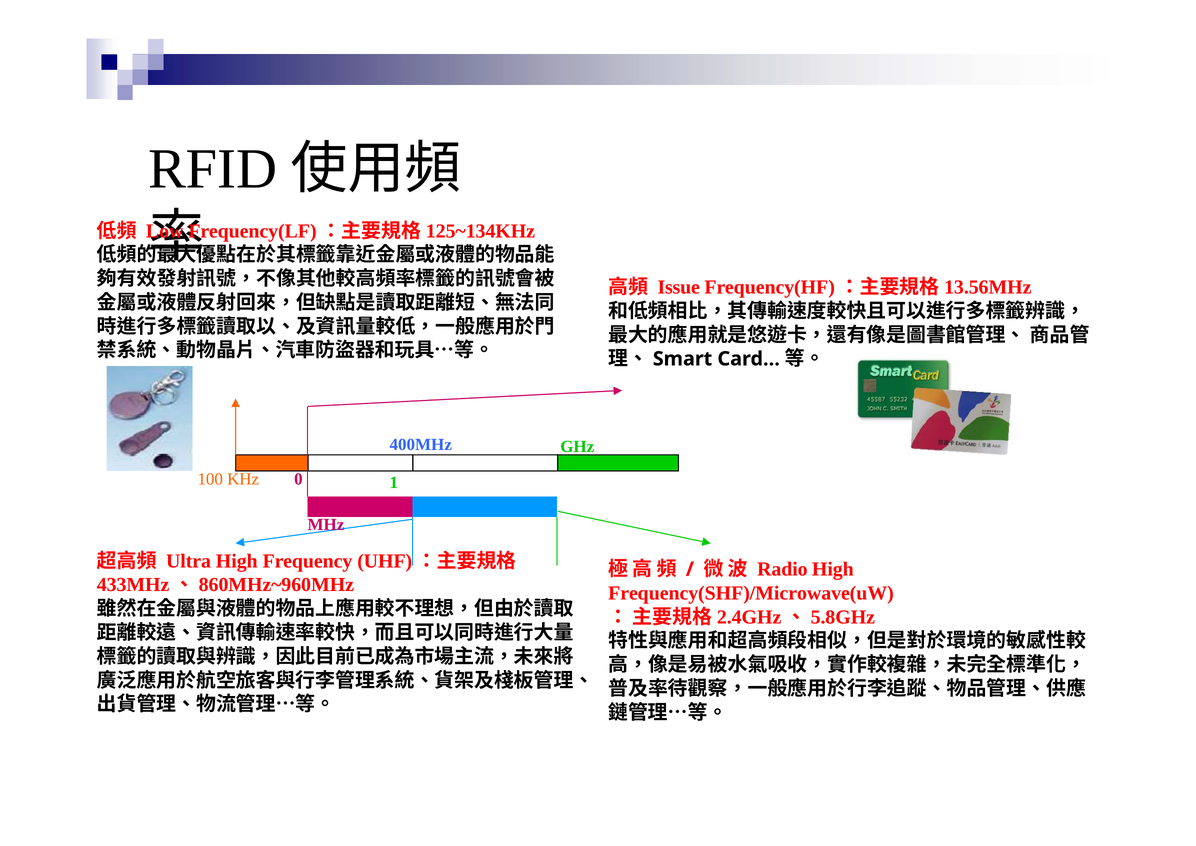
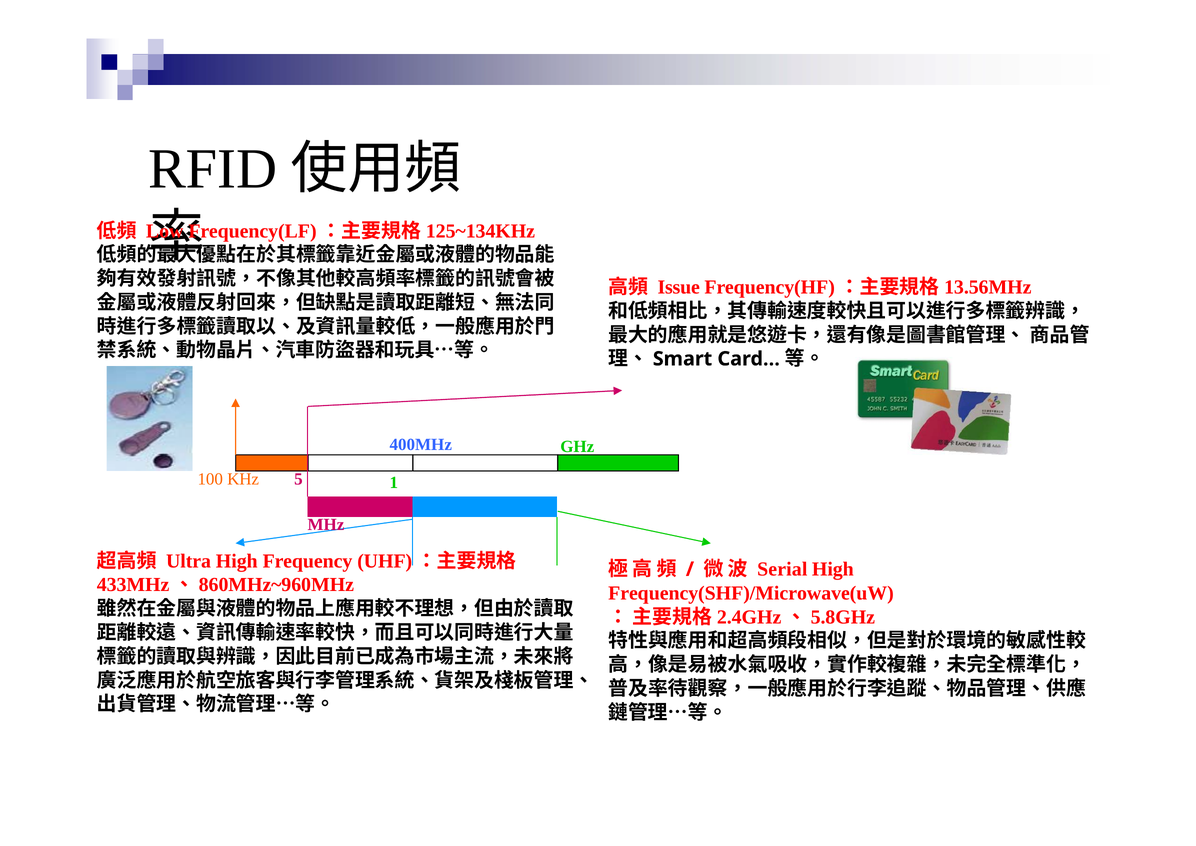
0: 0 -> 5 (298, 479)
Radio: Radio -> Serial (782, 569)
